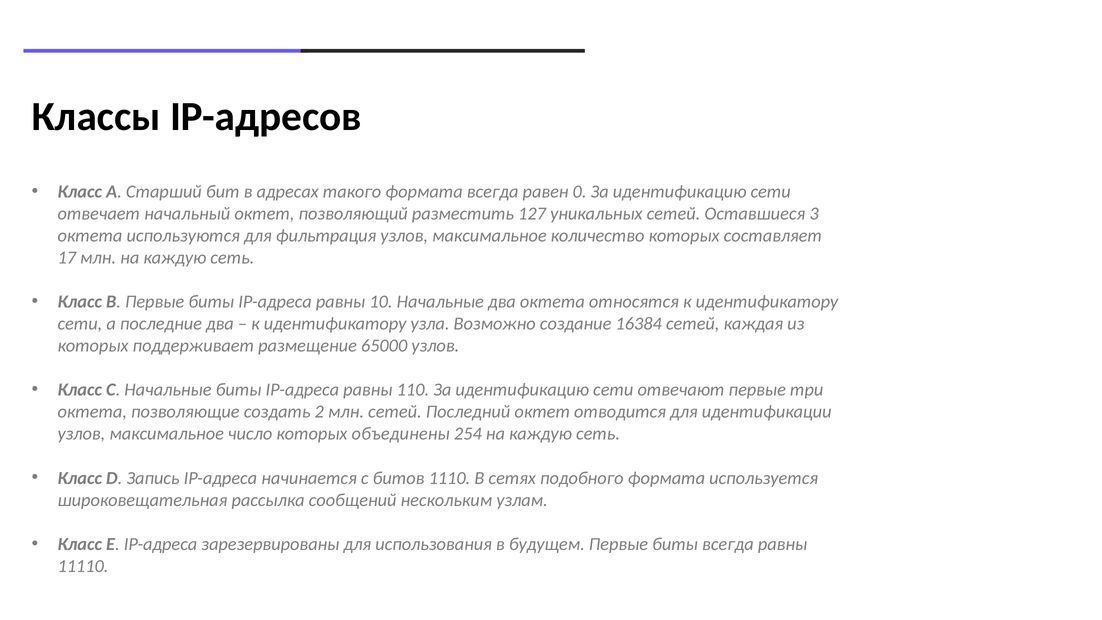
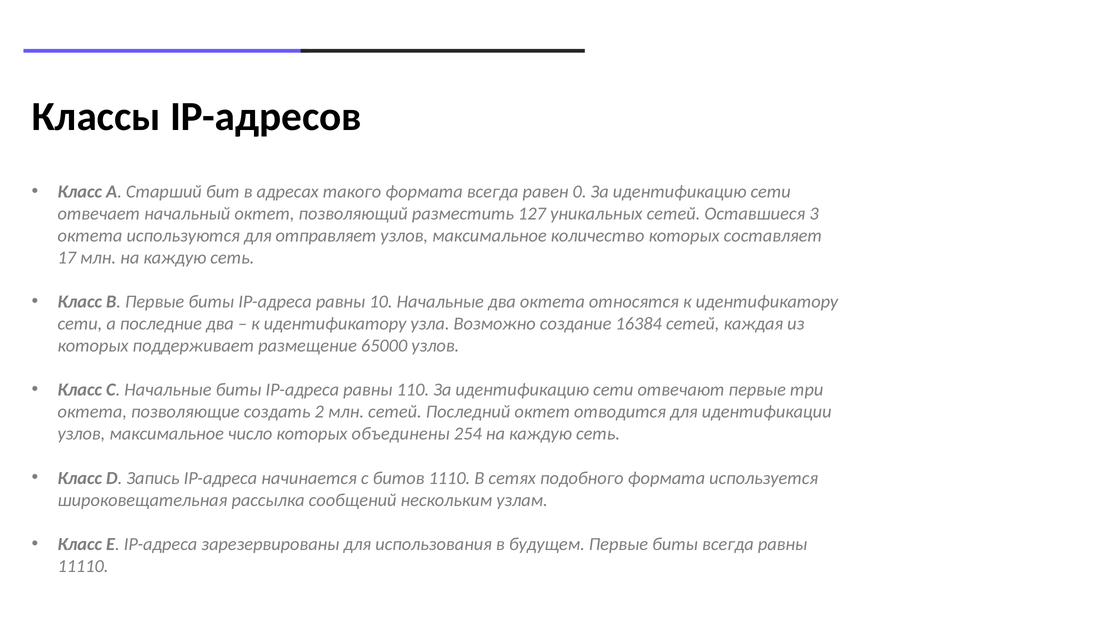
фильтрация: фильтрация -> отправляет (326, 236)
